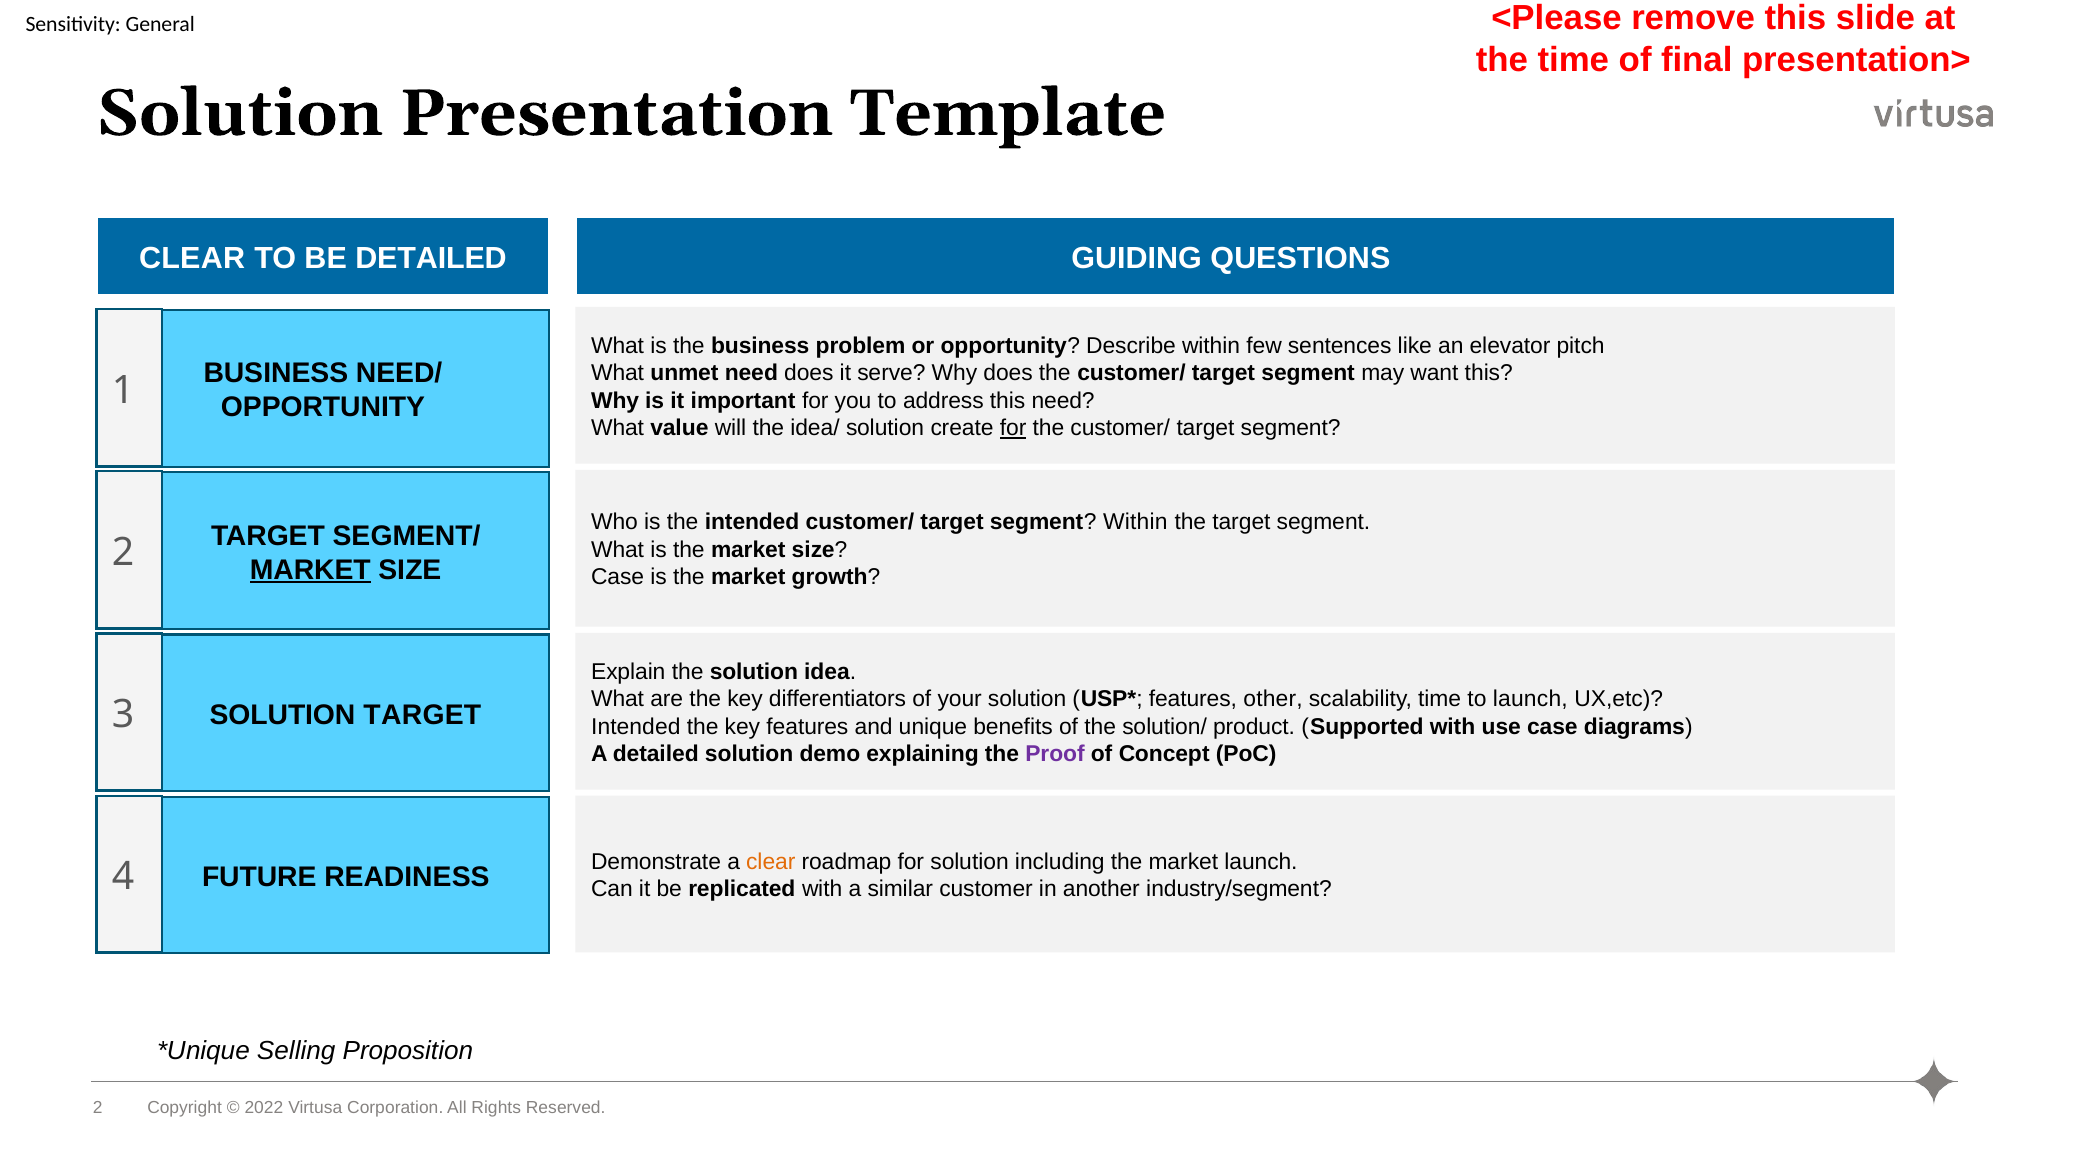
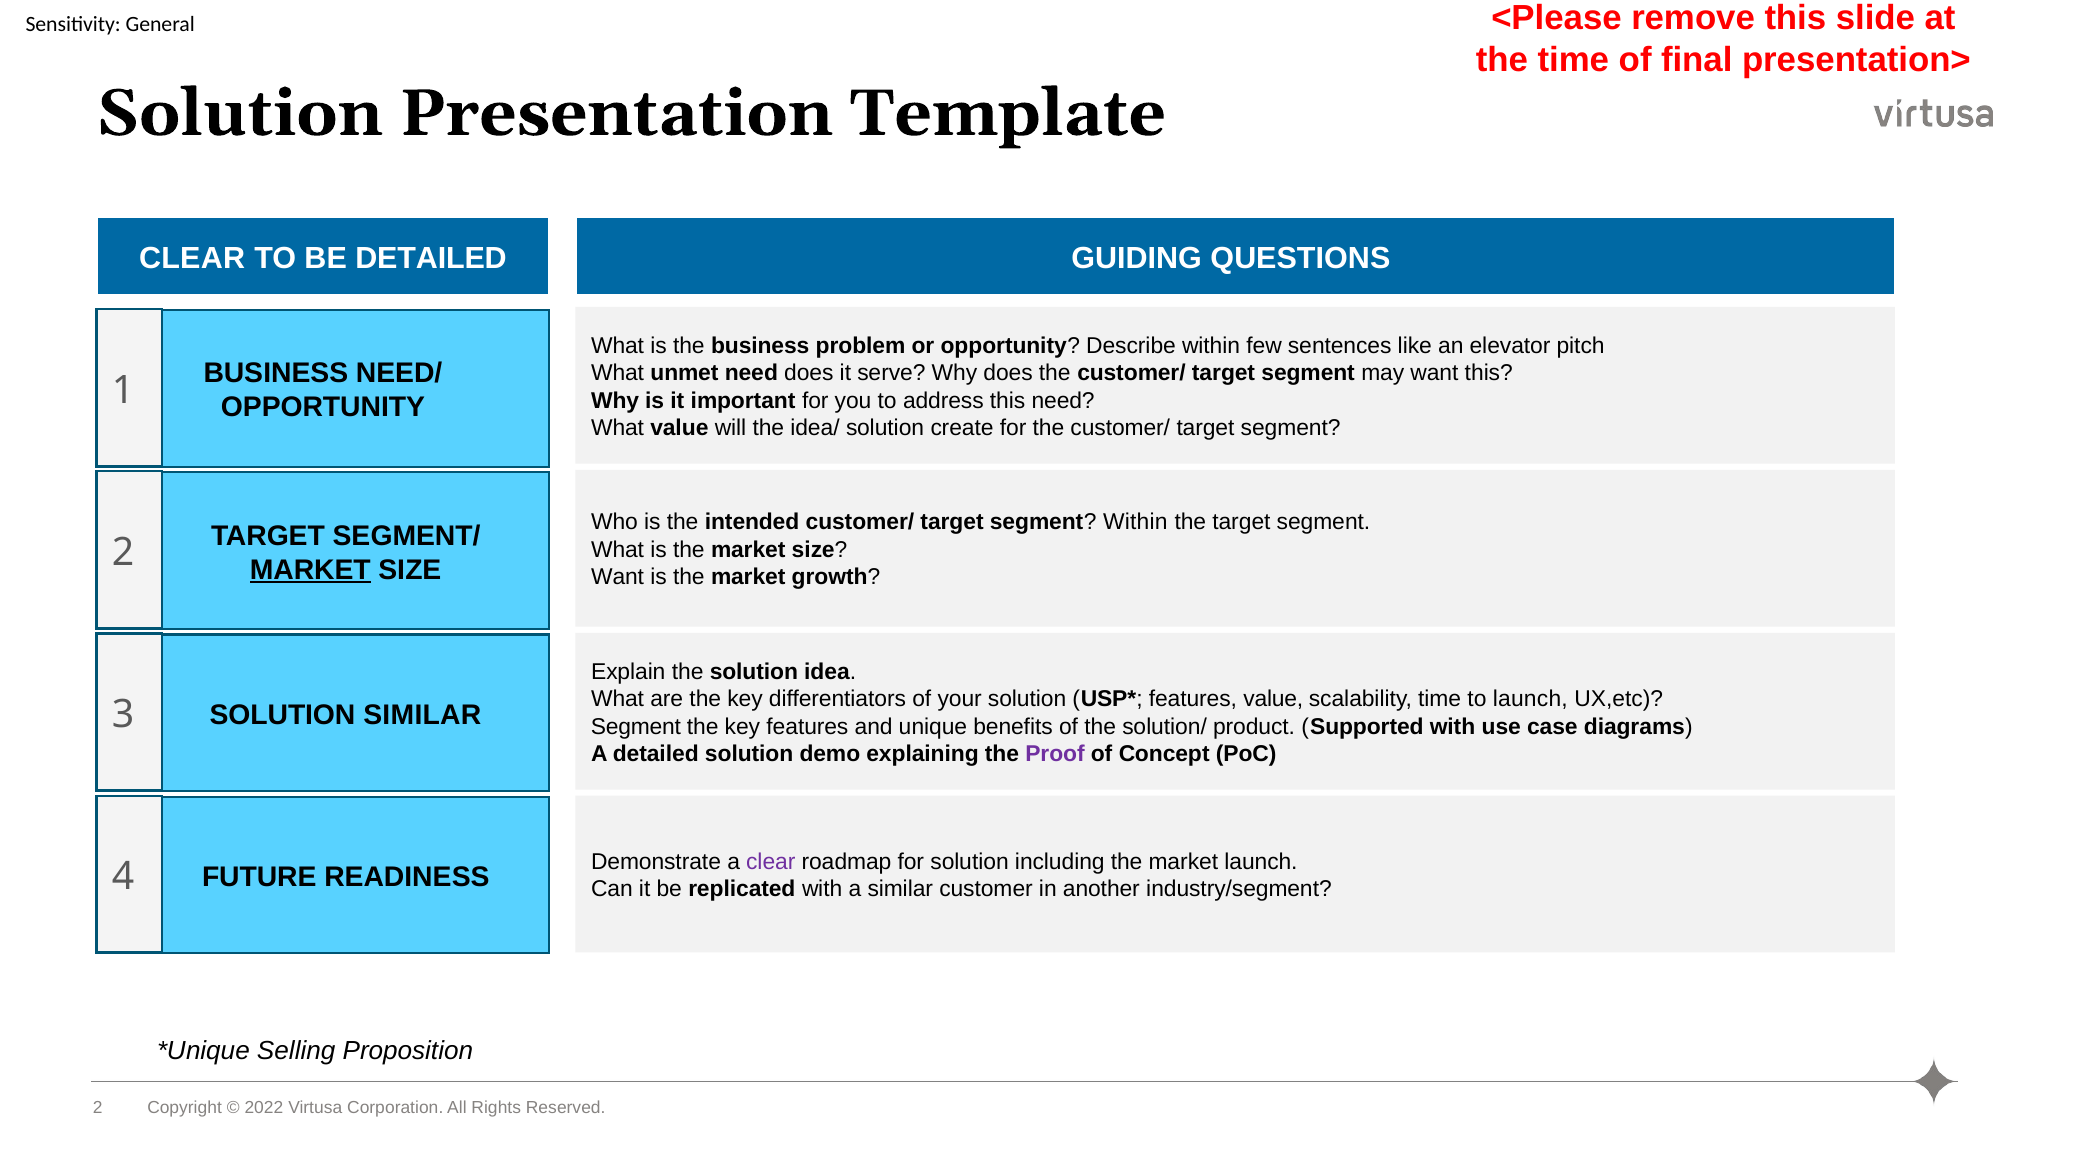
for underline: present -> none (1013, 428)
Case: Case -> Want (618, 577)
features other: other -> value (1273, 699)
SOLUTION TARGET: TARGET -> SIMILAR (422, 715)
Intended: Intended -> Segment (636, 727)
clear colour: orange -> purple (771, 862)
